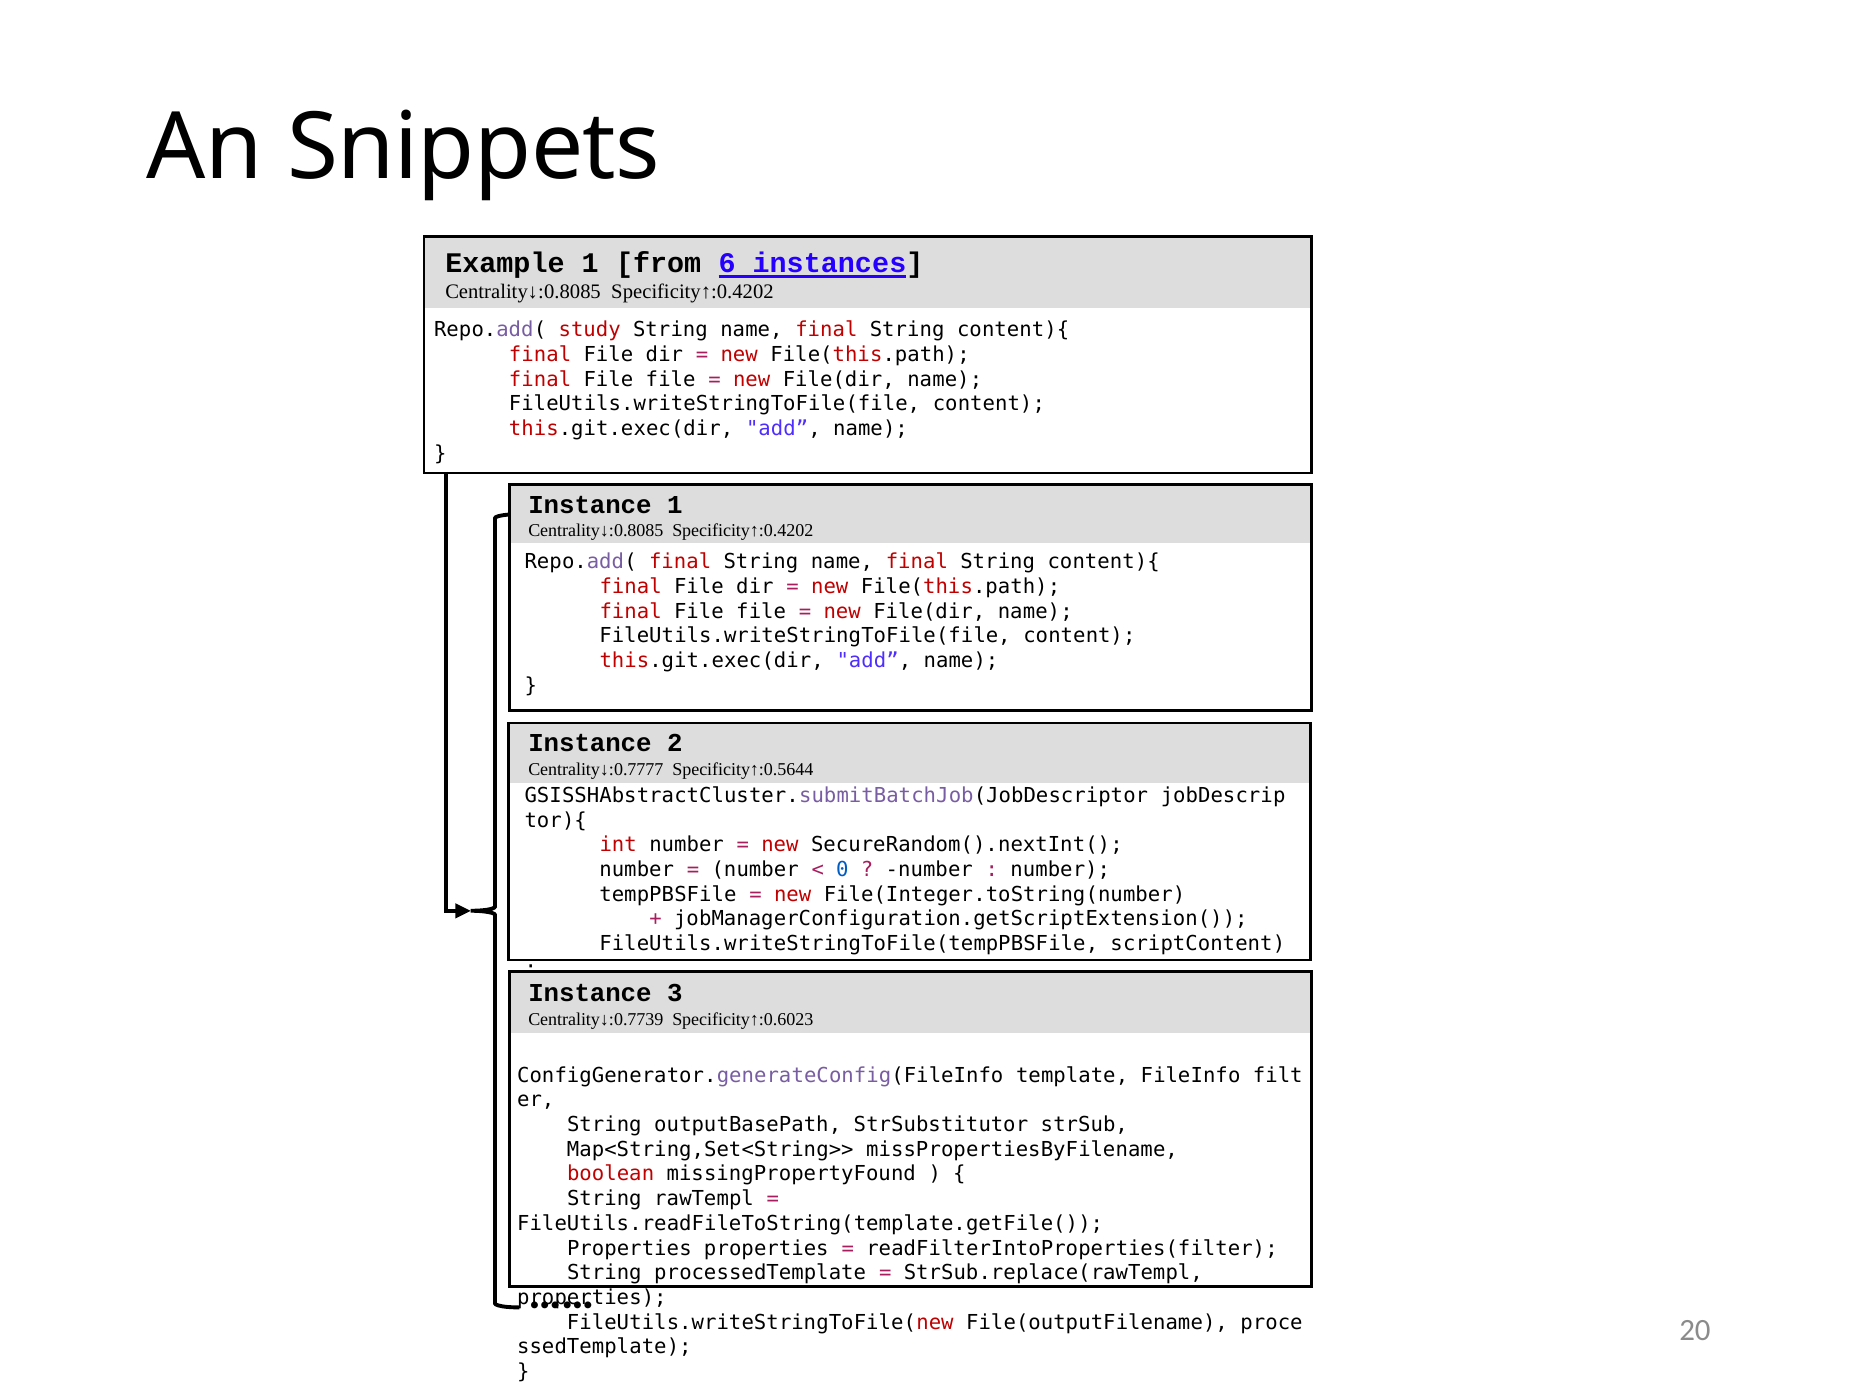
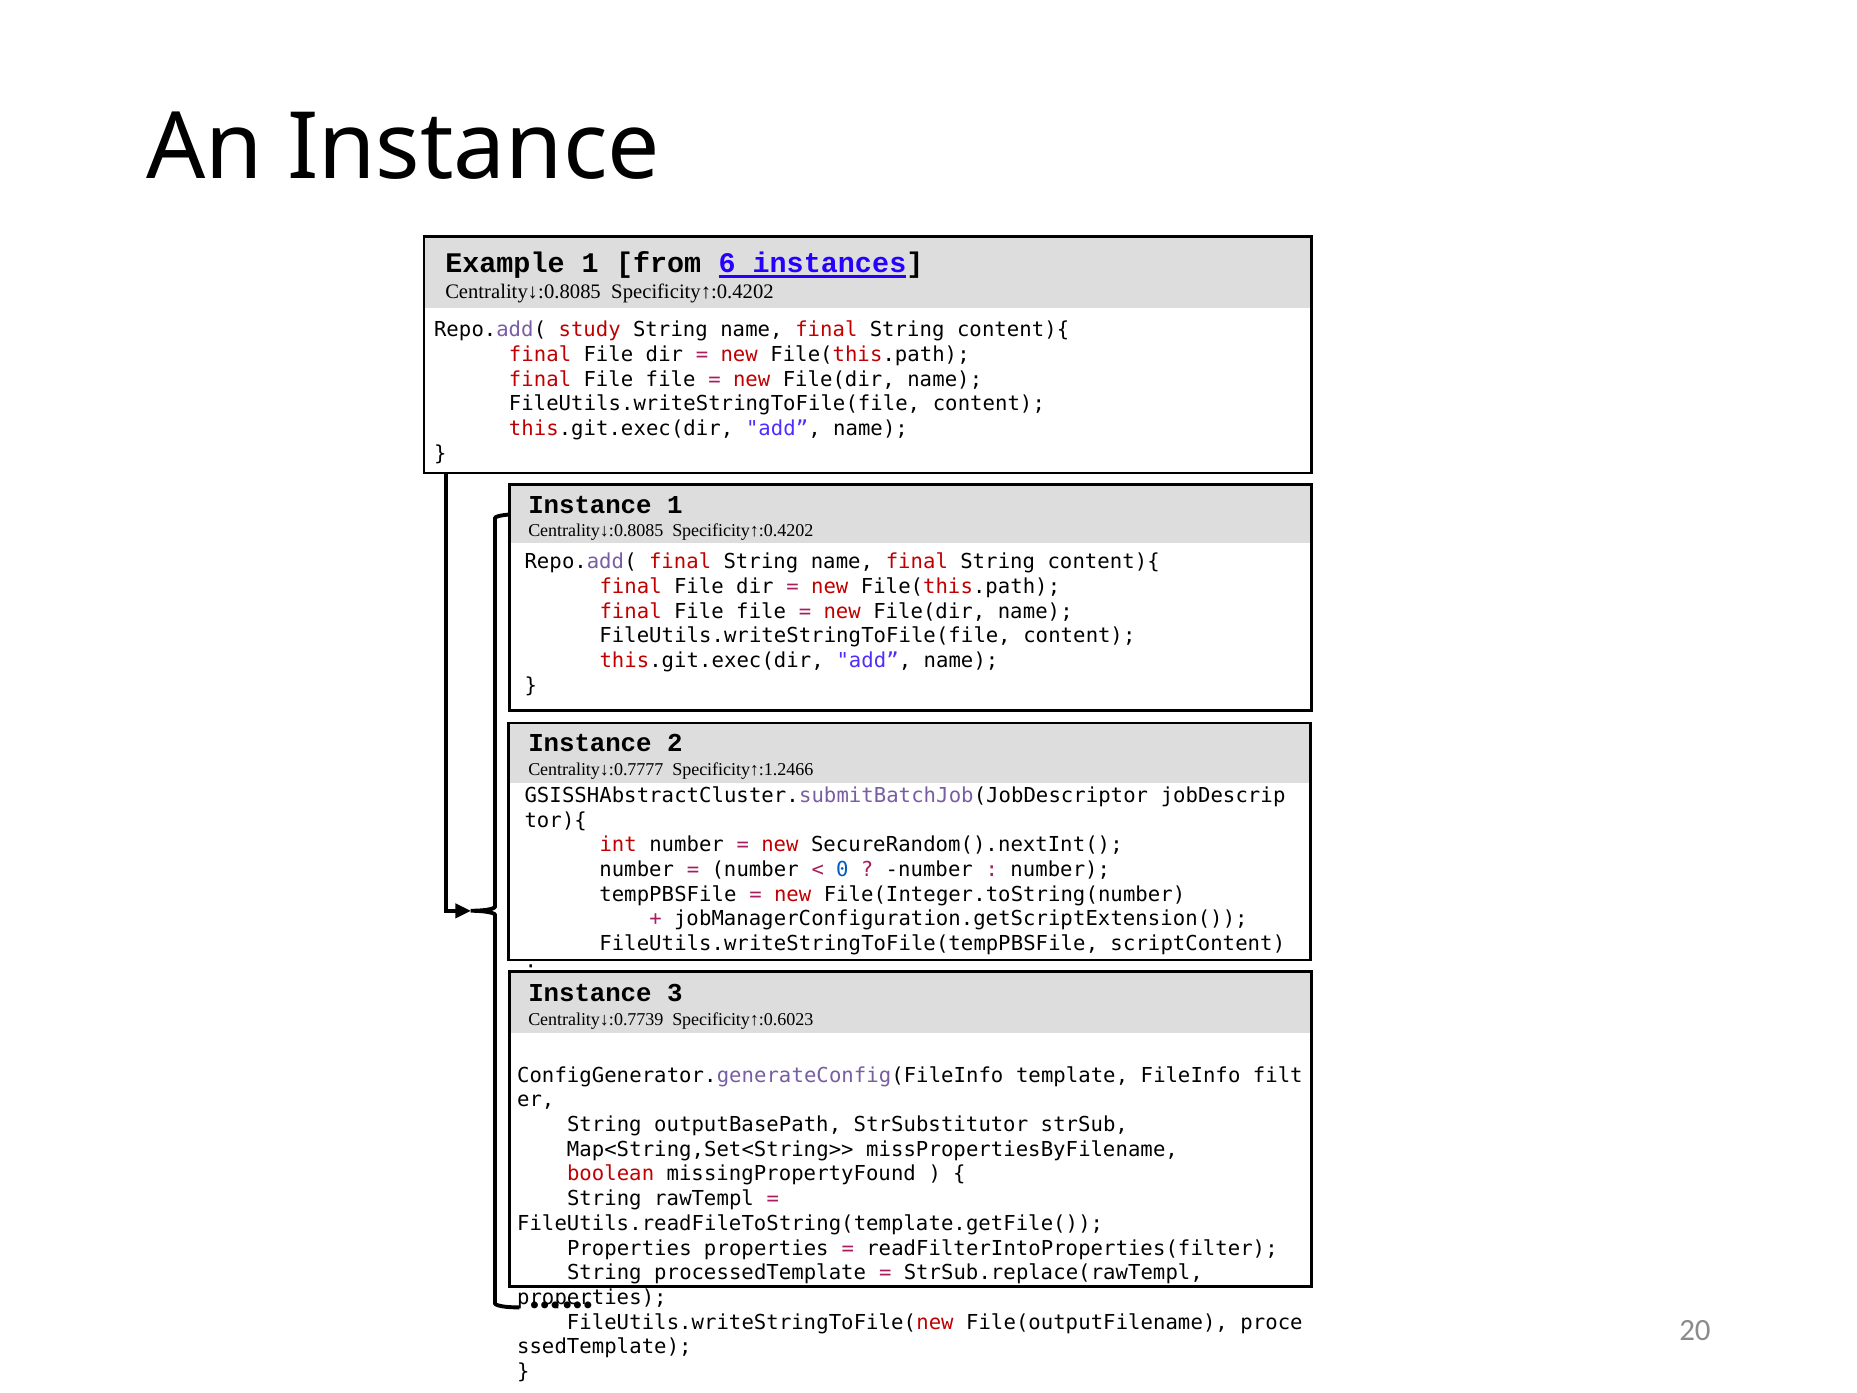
An Snippets: Snippets -> Instance (473, 148)
Specificity↑:0.5644: Specificity↑:0.5644 -> Specificity↑:1.2466 (743, 769)
